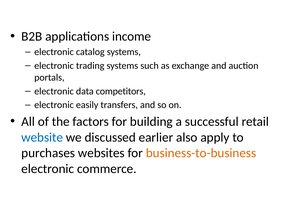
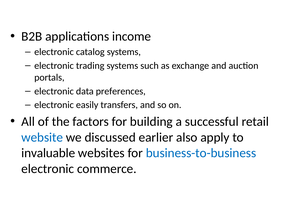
competitors: competitors -> preferences (121, 91)
purchases: purchases -> invaluable (48, 153)
business-to-business colour: orange -> blue (201, 153)
